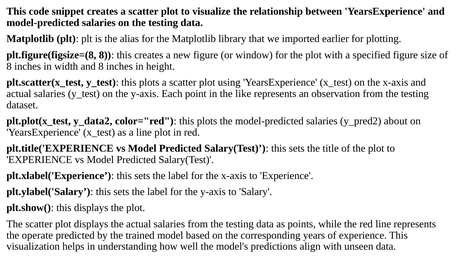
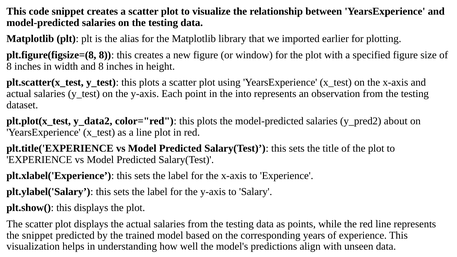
like: like -> into (243, 94)
the operate: operate -> snippet (37, 235)
